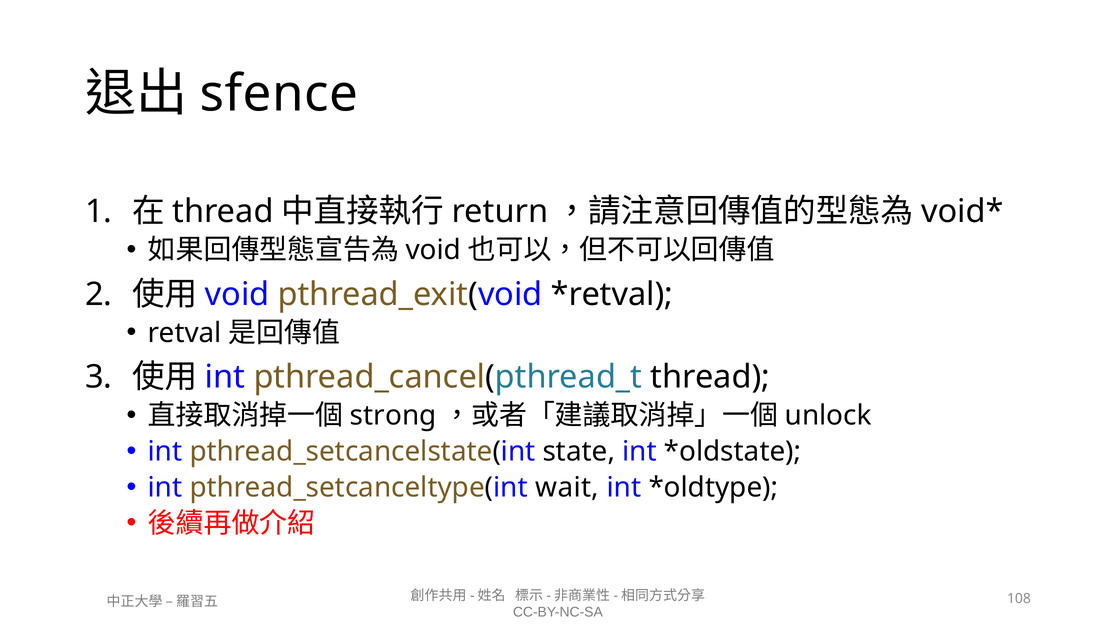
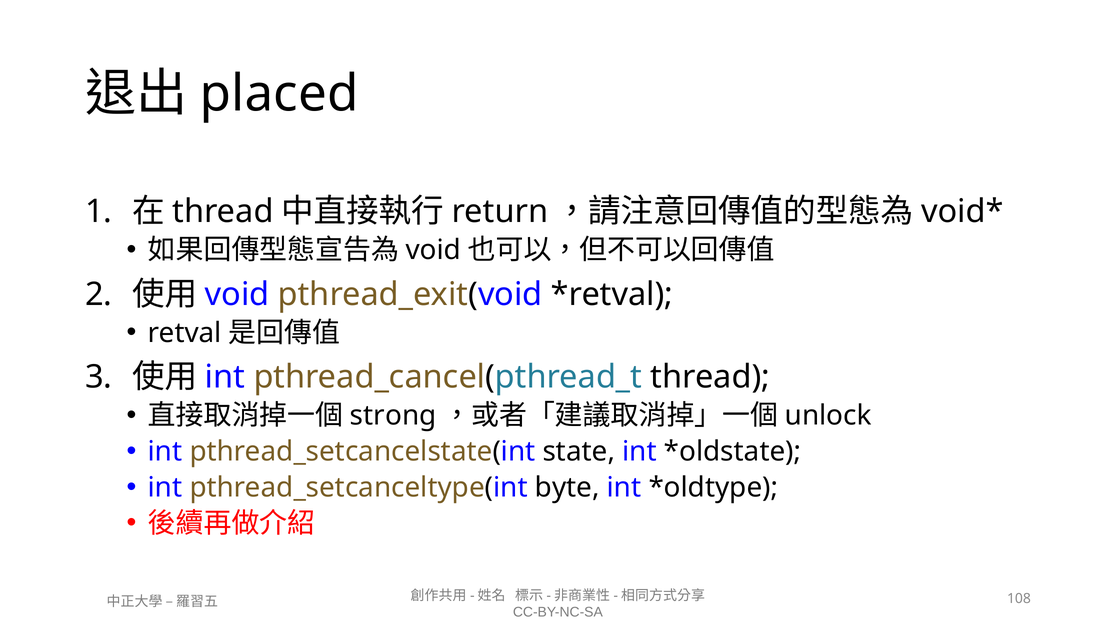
sfence: sfence -> placed (279, 94)
wait: wait -> byte (567, 487)
